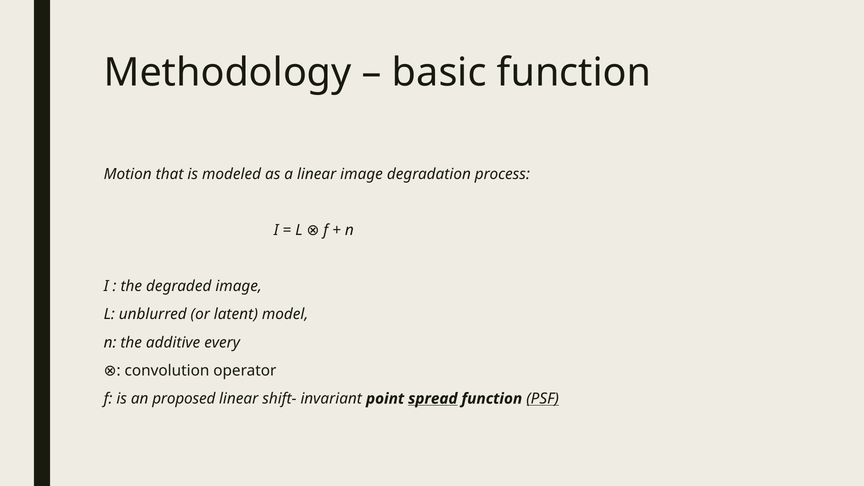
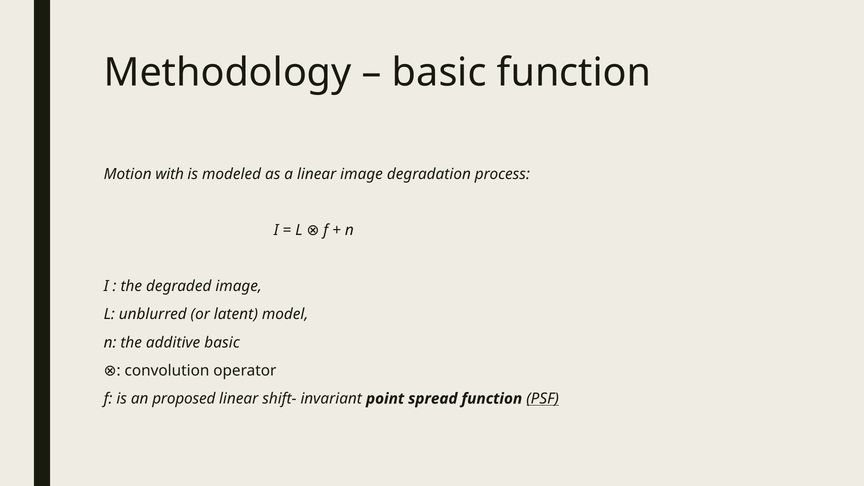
that: that -> with (170, 174)
additive every: every -> basic (222, 342)
spread underline: present -> none (433, 399)
